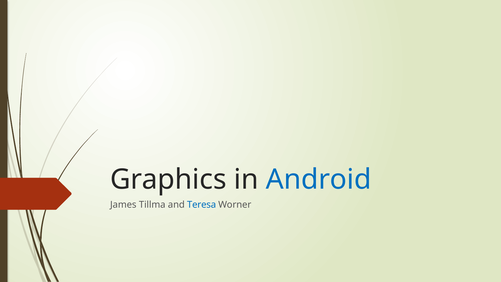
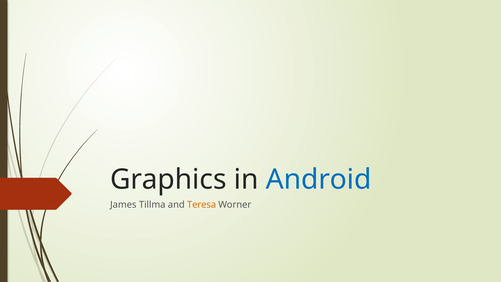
Teresa colour: blue -> orange (202, 204)
